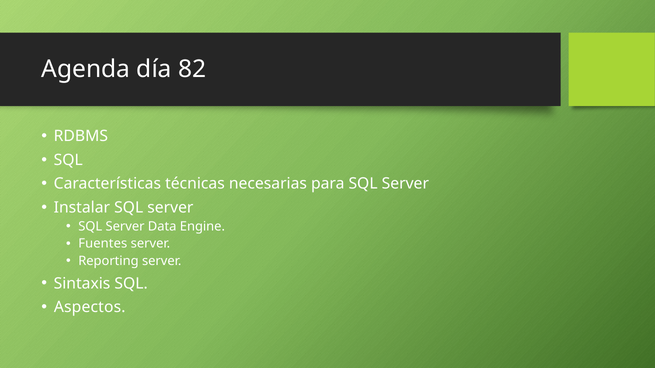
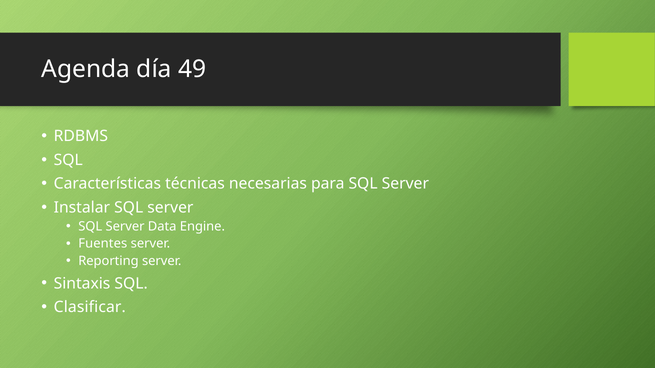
82: 82 -> 49 (192, 69)
Aspectos: Aspectos -> Clasificar (90, 307)
